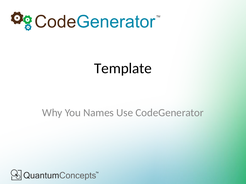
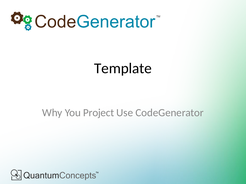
Names: Names -> Project (99, 113)
